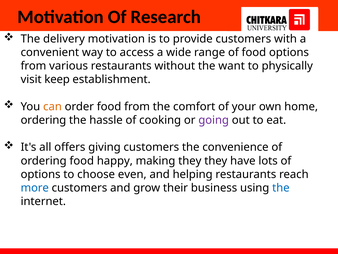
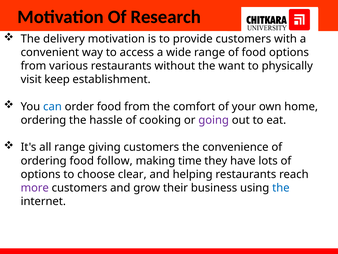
can colour: orange -> blue (52, 106)
all offers: offers -> range (70, 147)
happy: happy -> follow (115, 160)
making they: they -> time (190, 160)
even: even -> clear (132, 174)
more colour: blue -> purple (35, 188)
